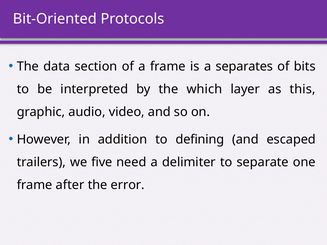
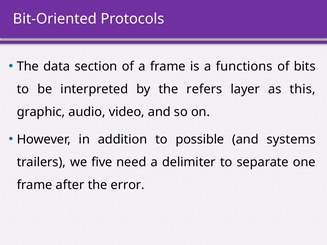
separates: separates -> functions (244, 66)
which: which -> refers (204, 89)
defining: defining -> possible (200, 139)
escaped: escaped -> systems (291, 139)
